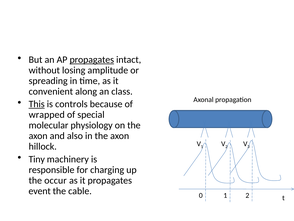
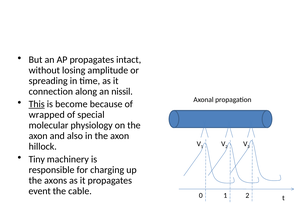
propagates underline: present -> none (92, 59)
convenient: convenient -> connection (51, 91)
class: class -> nissil (122, 91)
controls: controls -> become (71, 104)
occur: occur -> axons (56, 180)
